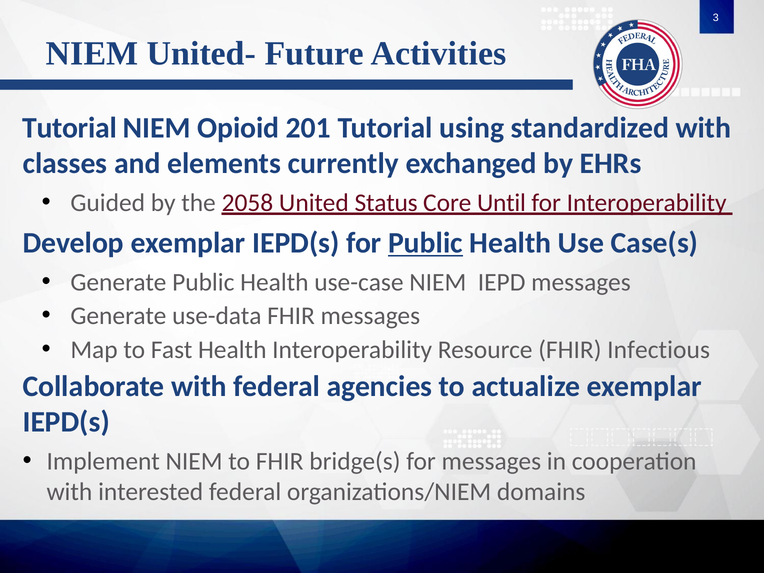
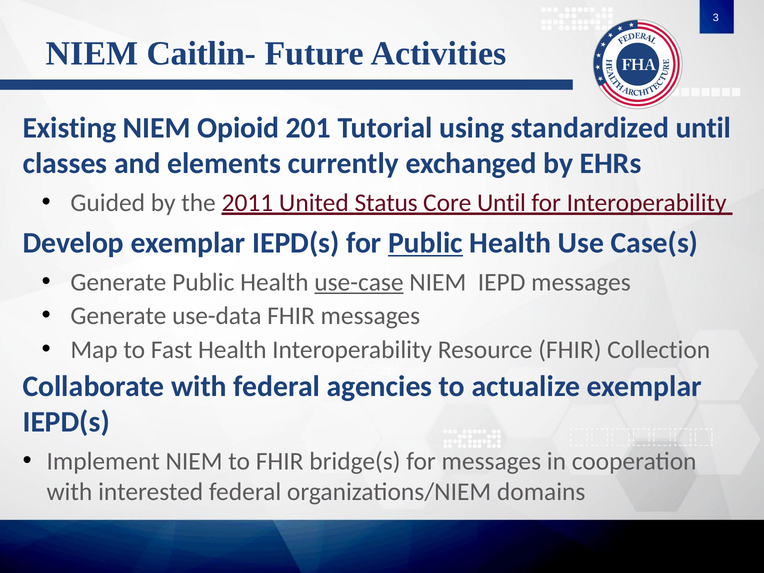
United-: United- -> Caitlin- (201, 54)
Tutorial: Tutorial -> Existing (70, 128)
standardized with: with -> until (703, 128)
2058: 2058 -> 2011 (247, 203)
use-case underline: none -> present (359, 282)
Infectious: Infectious -> Collection (659, 350)
